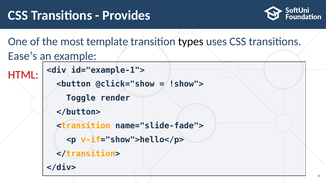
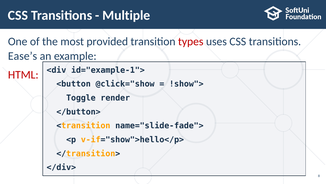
Provides: Provides -> Multiple (126, 15)
template: template -> provided (107, 41)
types colour: black -> red (191, 41)
